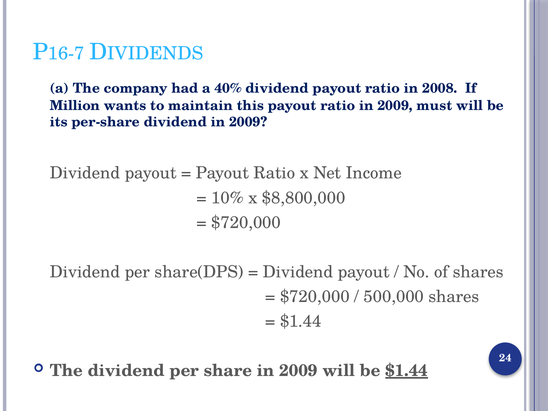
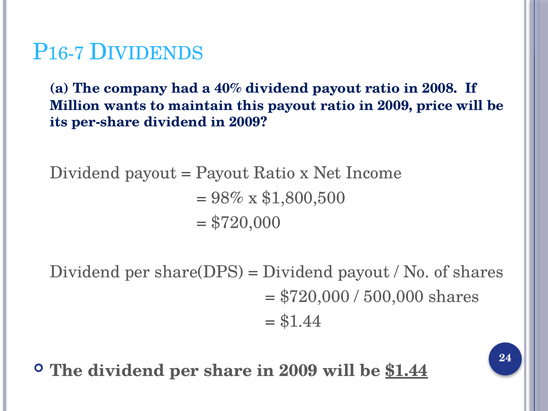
must: must -> price (435, 106)
10%: 10% -> 98% (228, 198)
$8,800,000: $8,800,000 -> $1,800,500 (304, 198)
